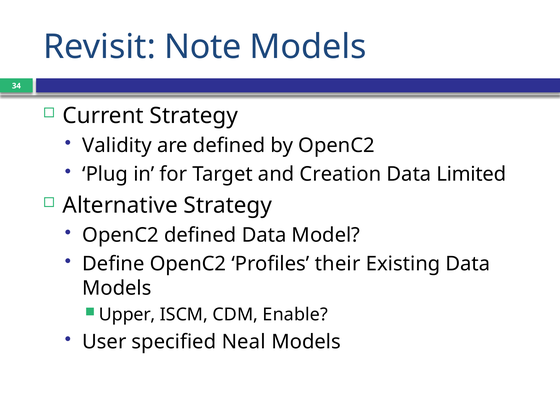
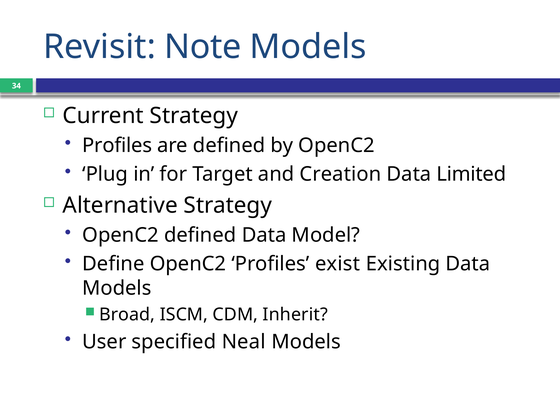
Validity: Validity -> Profiles (117, 146)
their: their -> exist (338, 264)
Upper: Upper -> Broad (127, 315)
Enable: Enable -> Inherit (295, 315)
